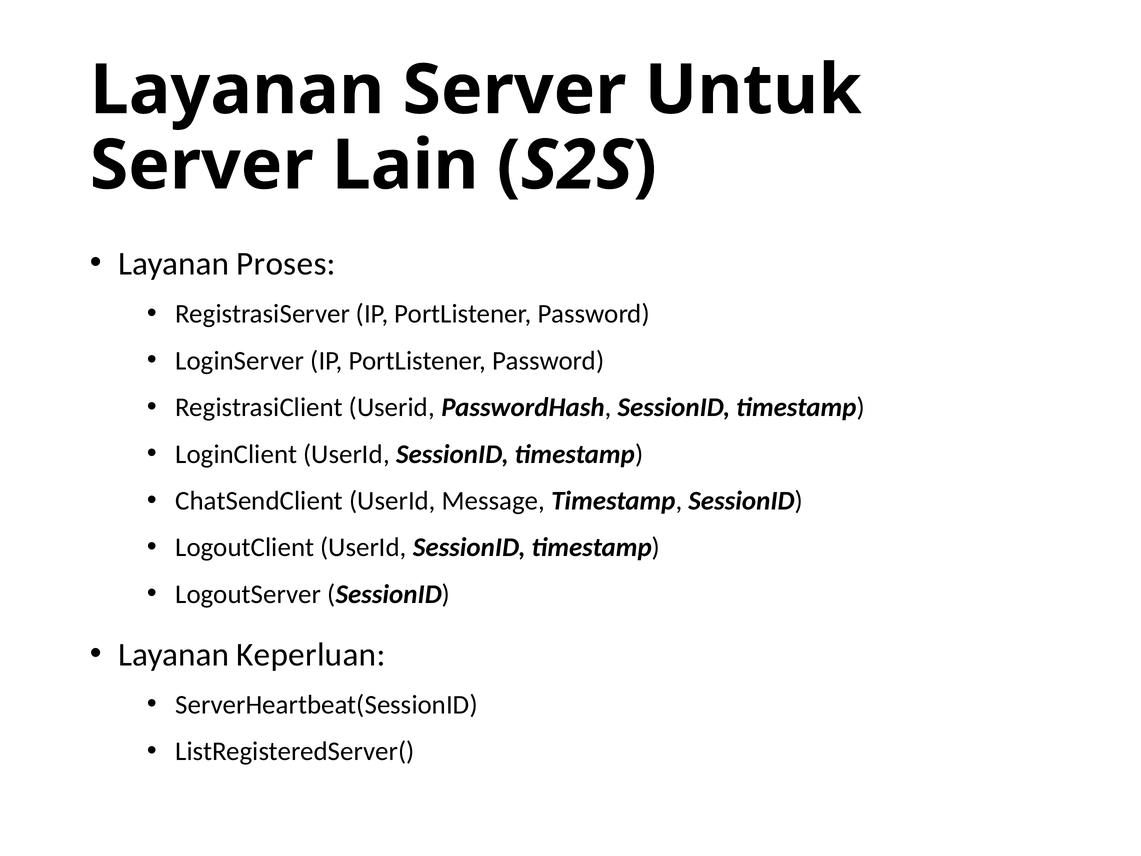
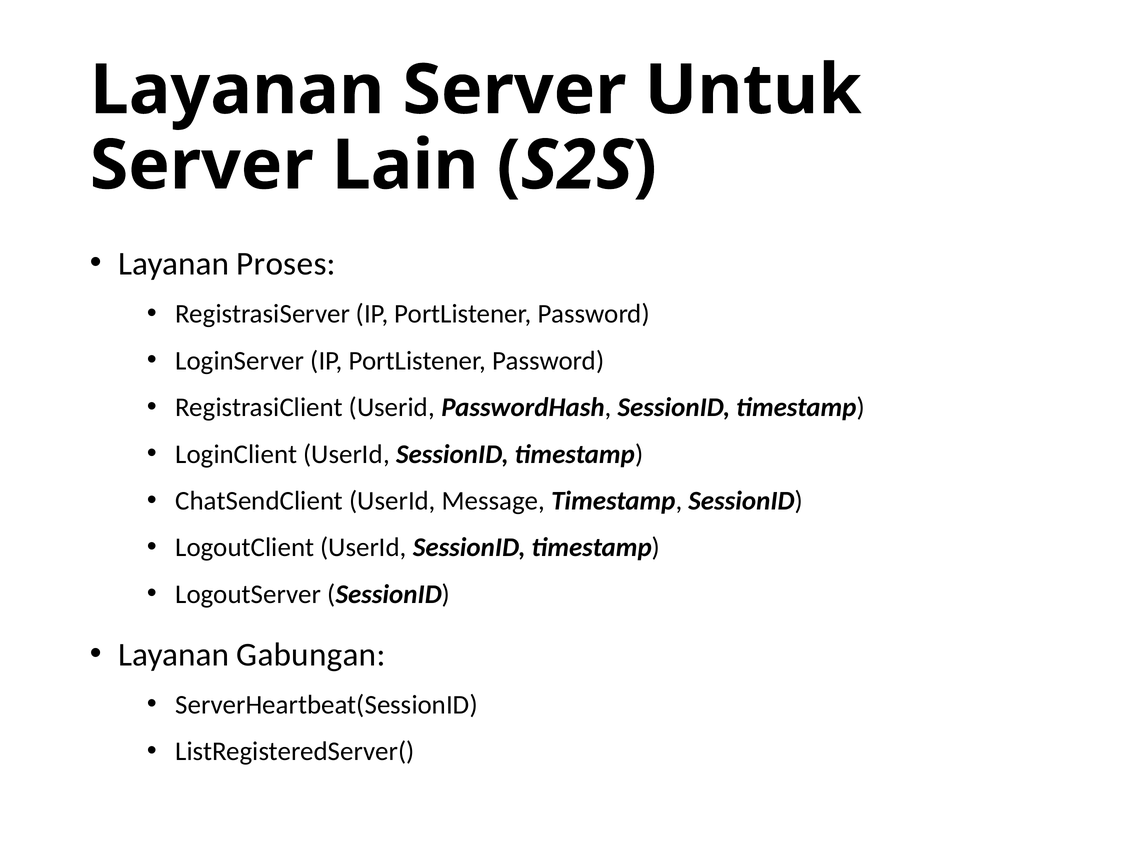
Keperluan: Keperluan -> Gabungan (311, 655)
